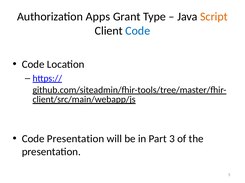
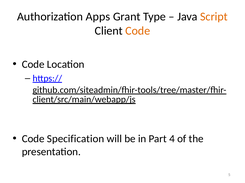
Code colour: blue -> orange (138, 31)
Code Presentation: Presentation -> Specification (76, 139)
3: 3 -> 4 (172, 139)
